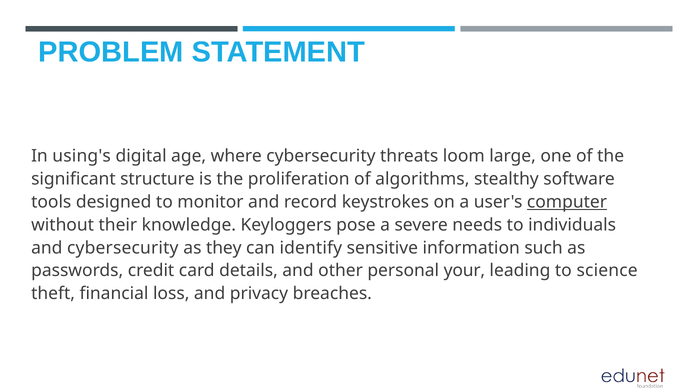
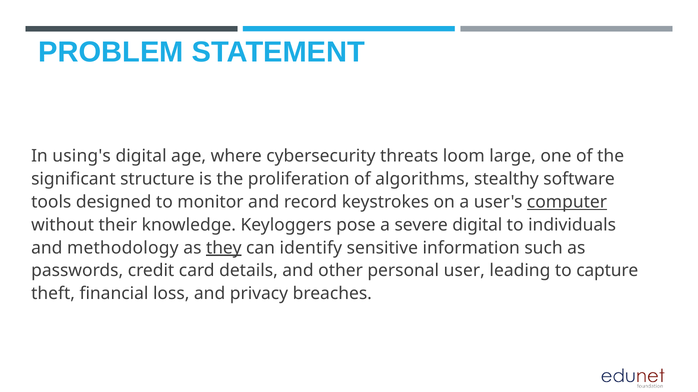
severe needs: needs -> digital (477, 225)
and cybersecurity: cybersecurity -> methodology (123, 248)
they underline: none -> present (224, 248)
your: your -> user (464, 271)
science: science -> capture (607, 271)
